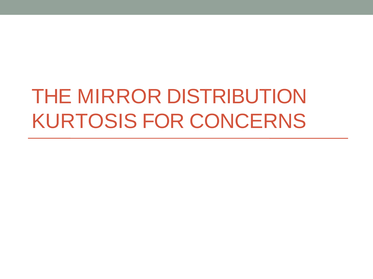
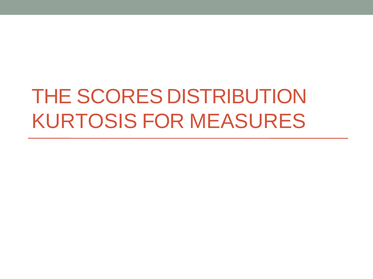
MIRROR: MIRROR -> SCORES (120, 97)
CONCERNS: CONCERNS -> MEASURES (248, 122)
